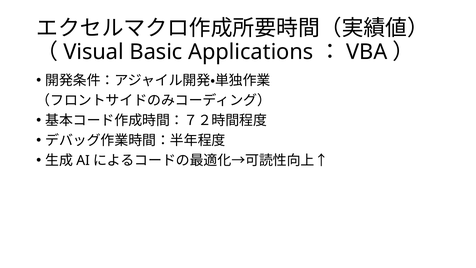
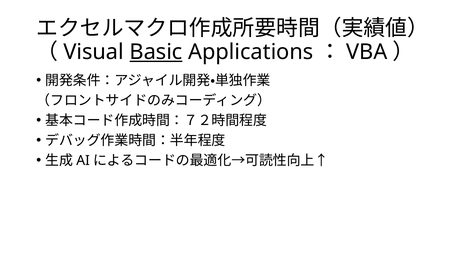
Basic underline: none -> present (156, 52)
